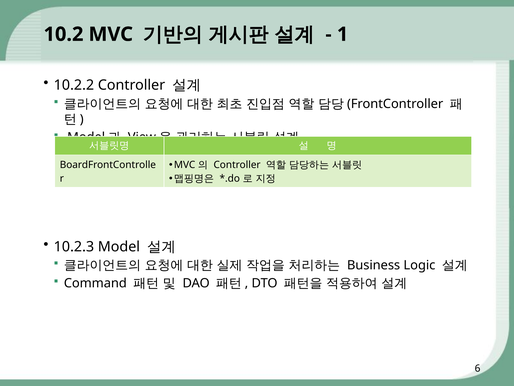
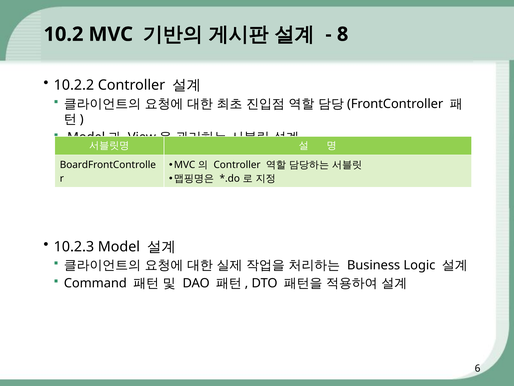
1: 1 -> 8 (343, 34)
